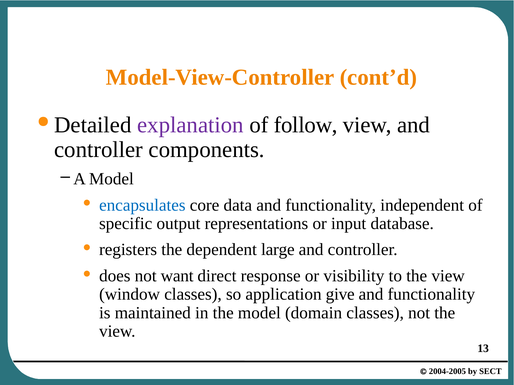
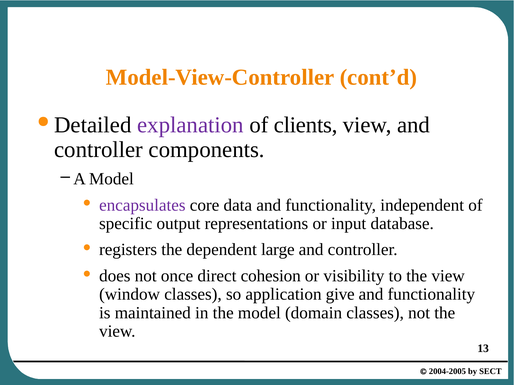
follow: follow -> clients (306, 125)
encapsulates colour: blue -> purple (142, 205)
want: want -> once (177, 276)
response: response -> cohesion (271, 276)
